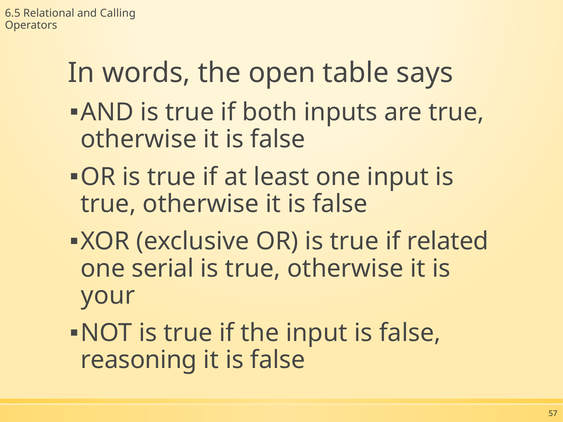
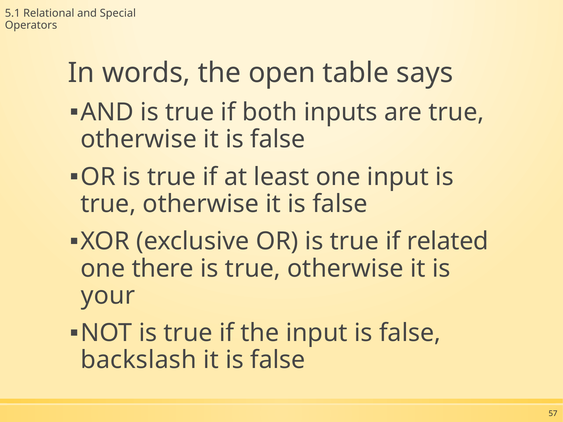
6.5: 6.5 -> 5.1 (13, 13)
Calling: Calling -> Special (118, 13)
serial: serial -> there (163, 269)
reasoning: reasoning -> backslash (139, 360)
